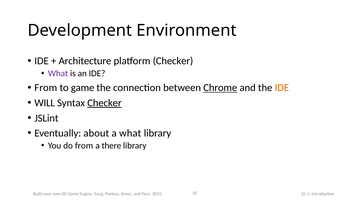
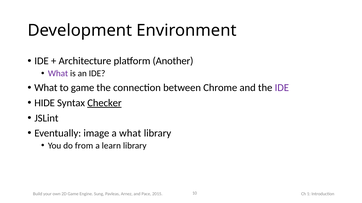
platform Checker: Checker -> Another (173, 61)
From: From -> What (46, 88)
Chrome underline: present -> none (220, 88)
IDE colour: orange -> purple (282, 88)
WILL: WILL -> HIDE (45, 103)
about: about -> image (96, 134)
there: there -> learn (111, 146)
